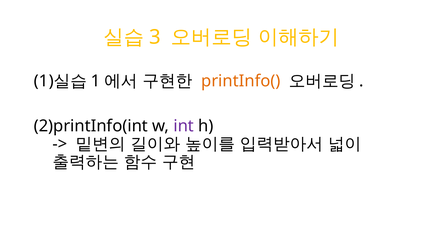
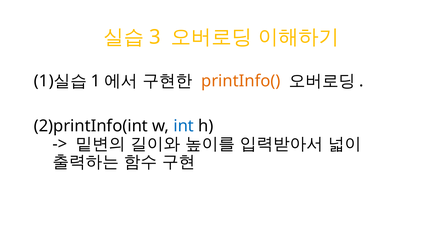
int colour: purple -> blue (184, 126)
